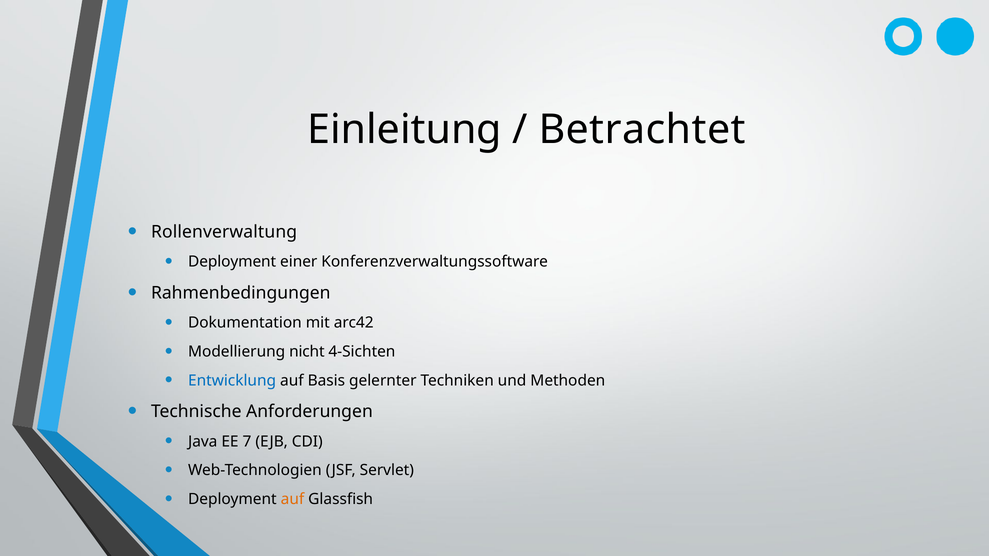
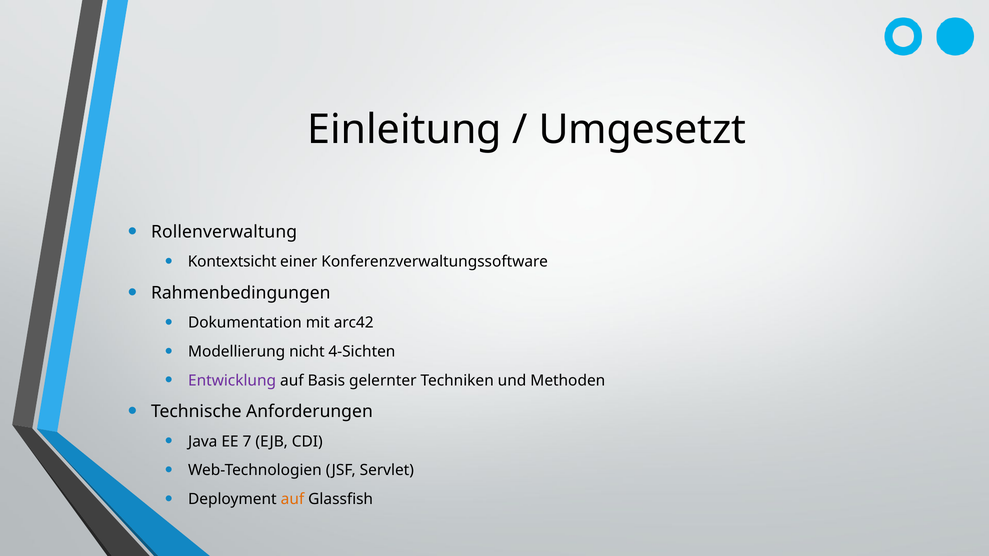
Betrachtet: Betrachtet -> Umgesetzt (642, 130)
Deployment: Deployment -> Kontextsicht (232, 262)
Entwicklung colour: blue -> purple (232, 381)
